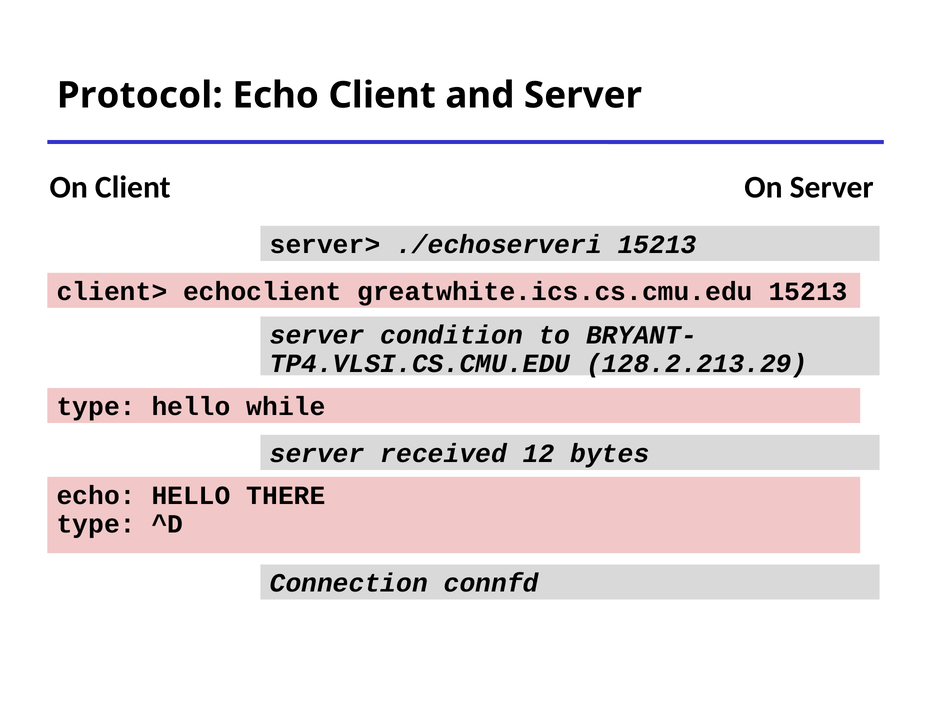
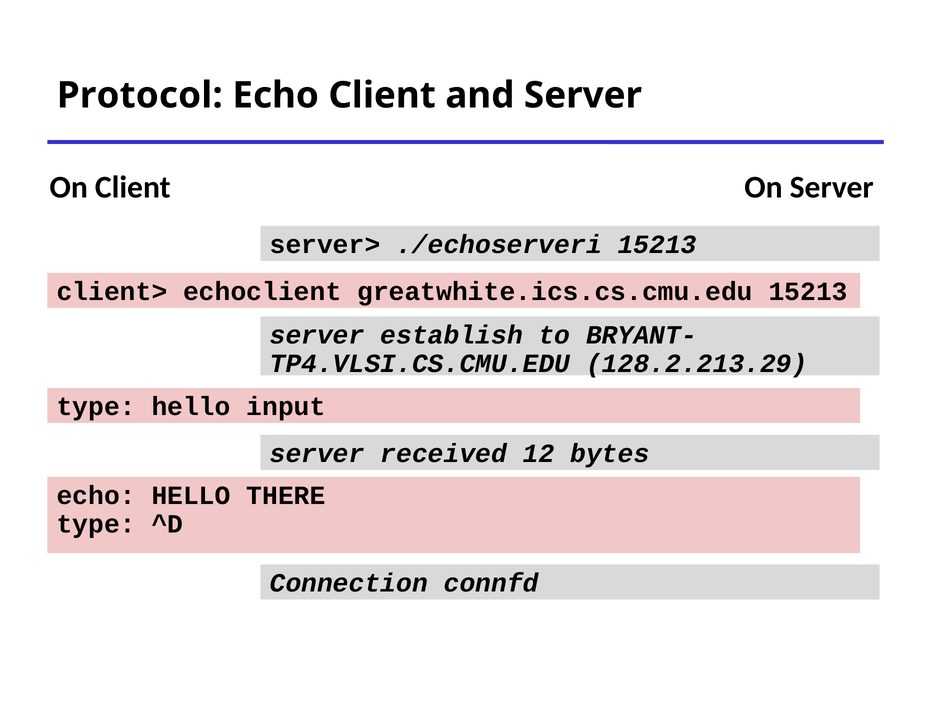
condition: condition -> establish (452, 335)
while: while -> input (286, 407)
